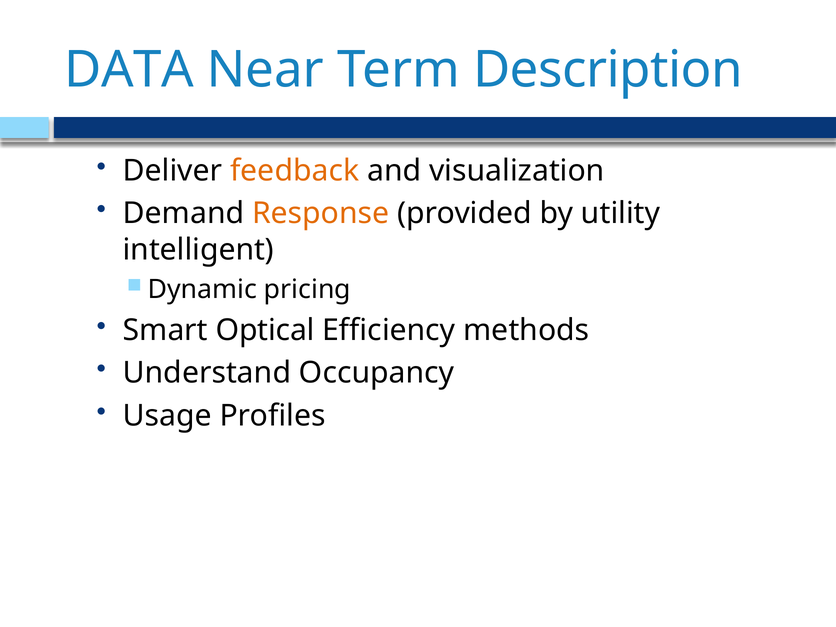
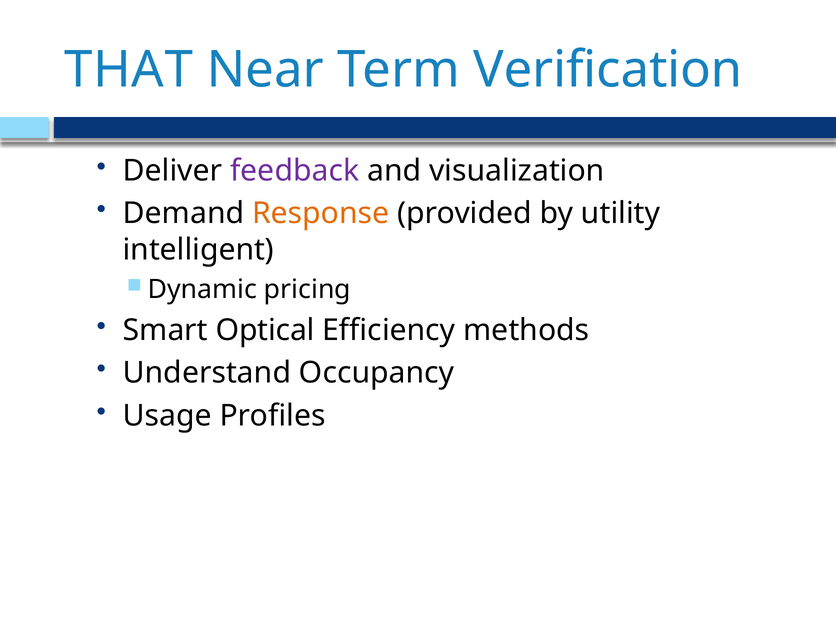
DATA: DATA -> THAT (129, 70)
Description: Description -> Verification (608, 70)
feedback colour: orange -> purple (295, 171)
